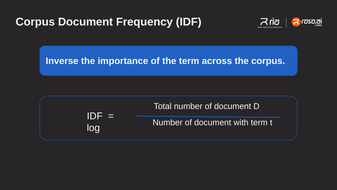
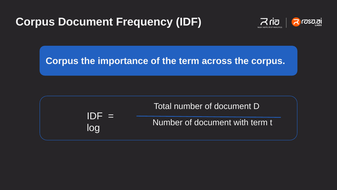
Inverse: Inverse -> Corpus (62, 61)
